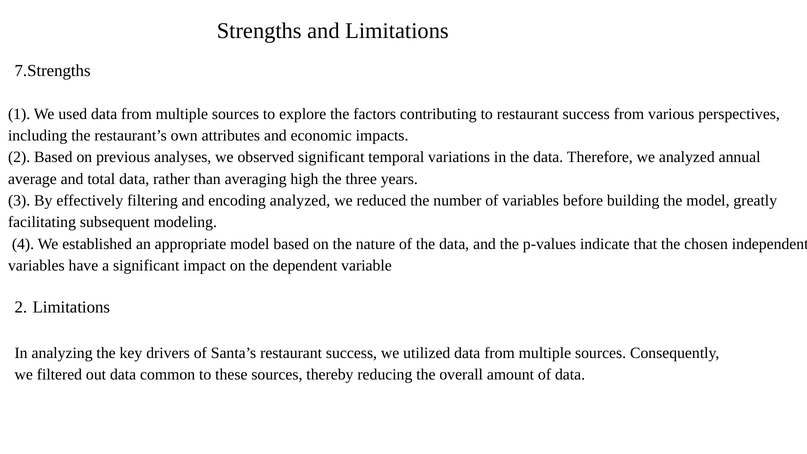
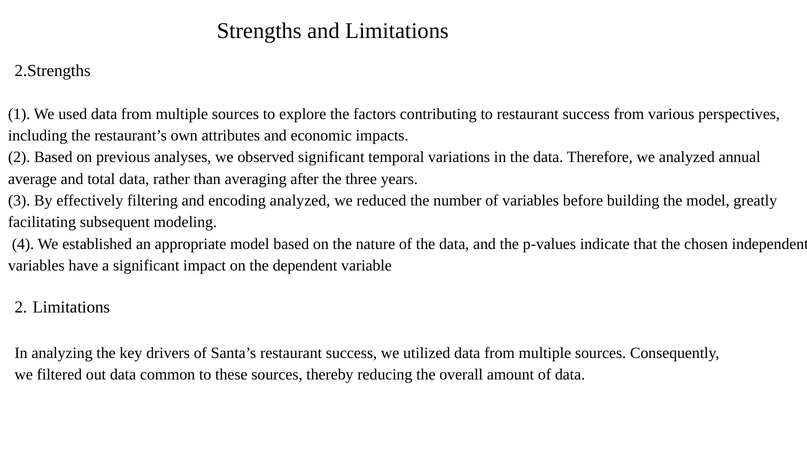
7.Strengths: 7.Strengths -> 2.Strengths (53, 71)
high: high -> after (305, 179)
